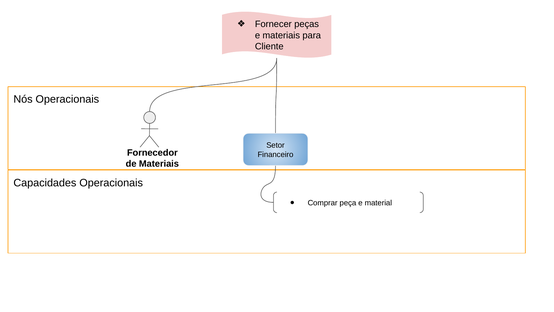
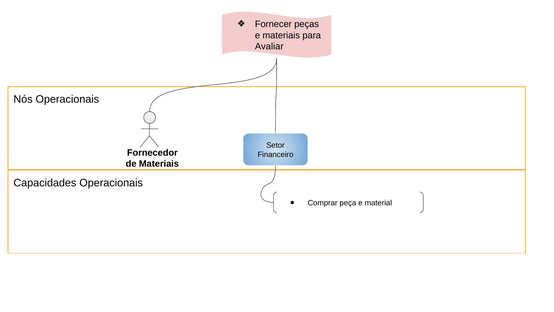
Cliente: Cliente -> Avaliar (269, 46)
